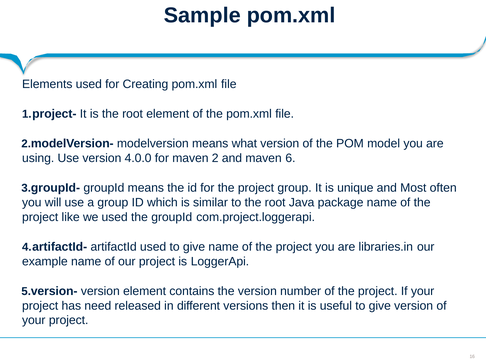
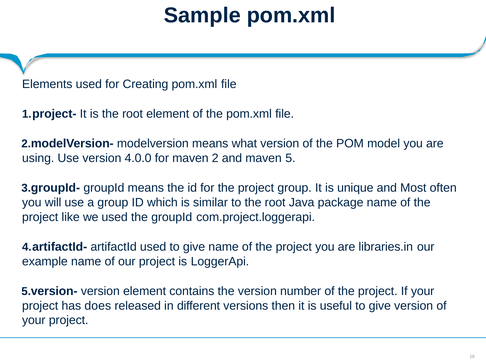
6: 6 -> 5 (290, 158)
need: need -> does (98, 306)
